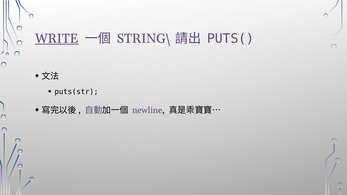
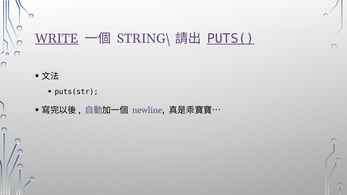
PUTS( underline: none -> present (231, 39)
